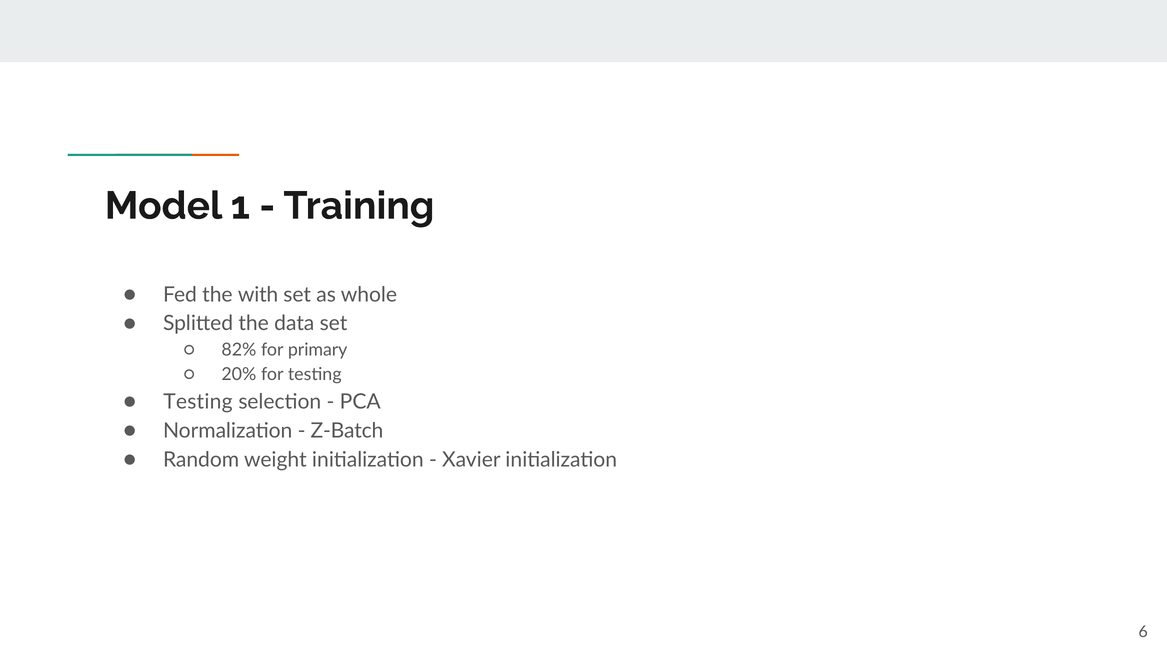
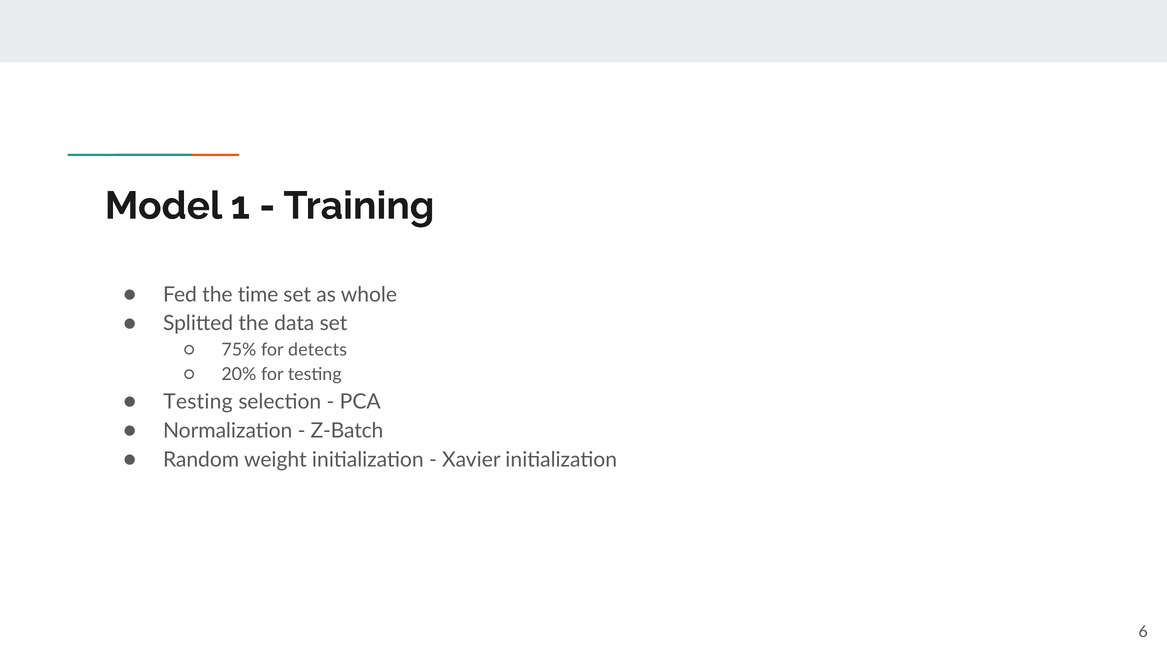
with: with -> time (258, 295)
82%: 82% -> 75% (239, 350)
primary: primary -> detects (318, 350)
